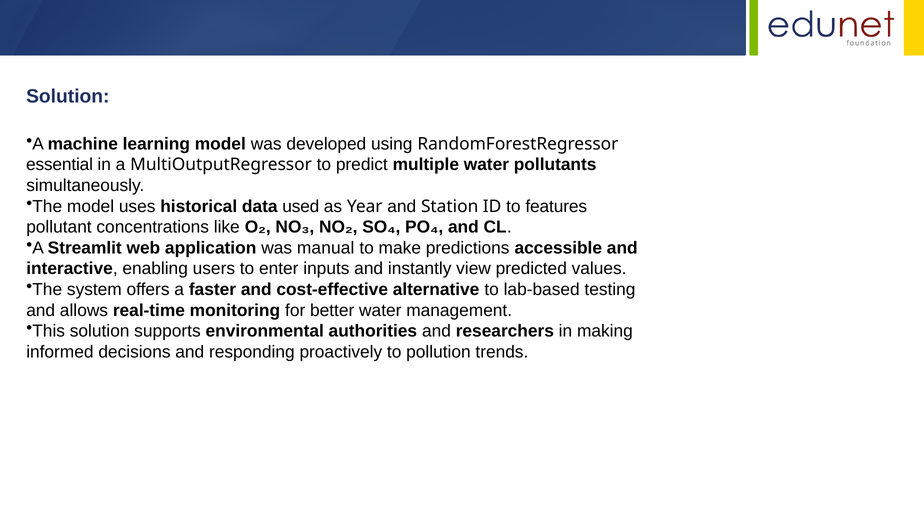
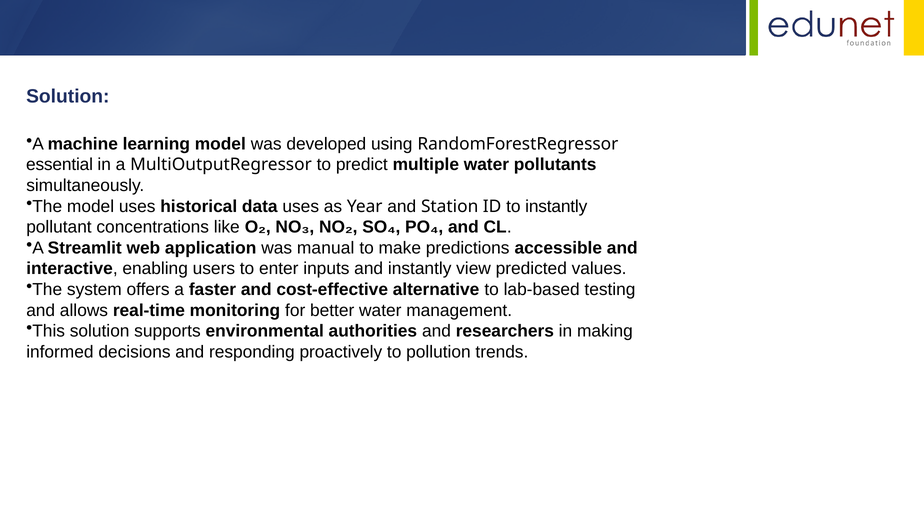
data used: used -> uses (301, 206)
to features: features -> instantly (556, 206)
